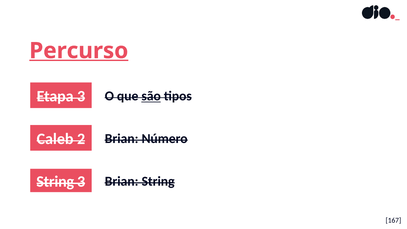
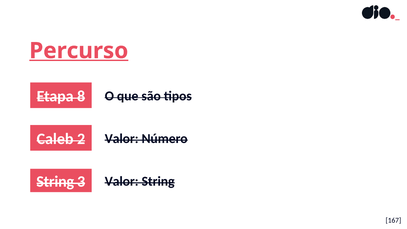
Etapa 3: 3 -> 8 (81, 96)
são underline: present -> none (151, 96)
2 Brian: Brian -> Valor (122, 139)
3 Brian: Brian -> Valor (122, 181)
